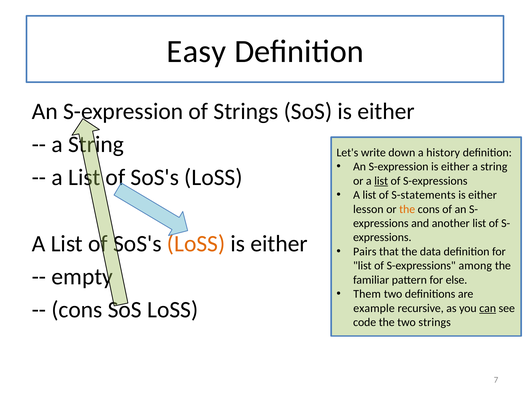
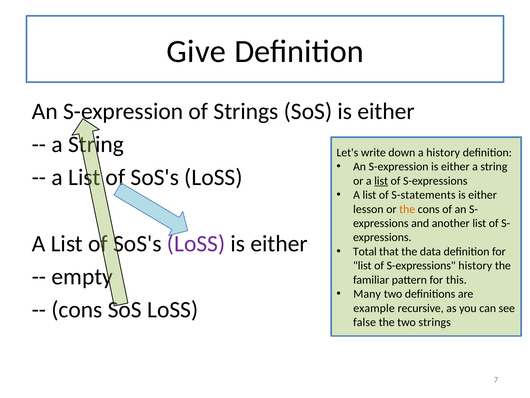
Easy: Easy -> Give (196, 51)
LoSS colour: orange -> purple (196, 243)
Pairs: Pairs -> Total (365, 251)
S-expressions among: among -> history (475, 265)
else: else -> this (456, 279)
Them: Them -> Many (367, 294)
can underline: present -> none (488, 308)
code: code -> false (365, 322)
